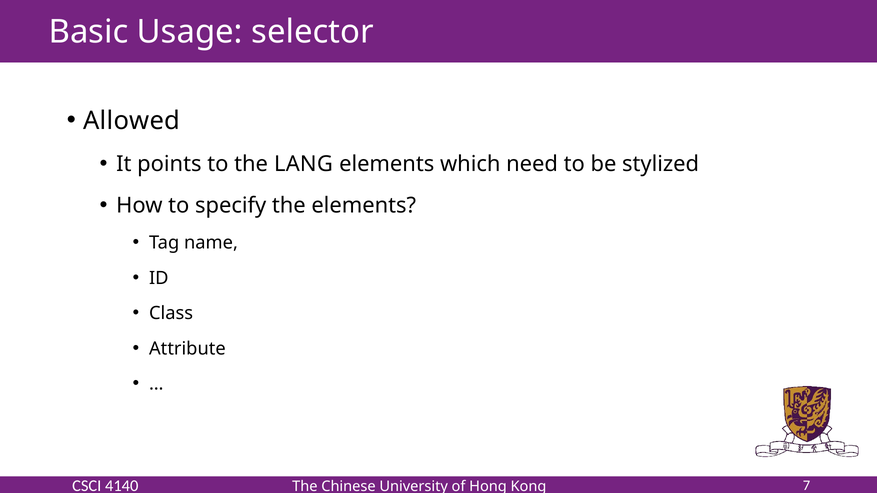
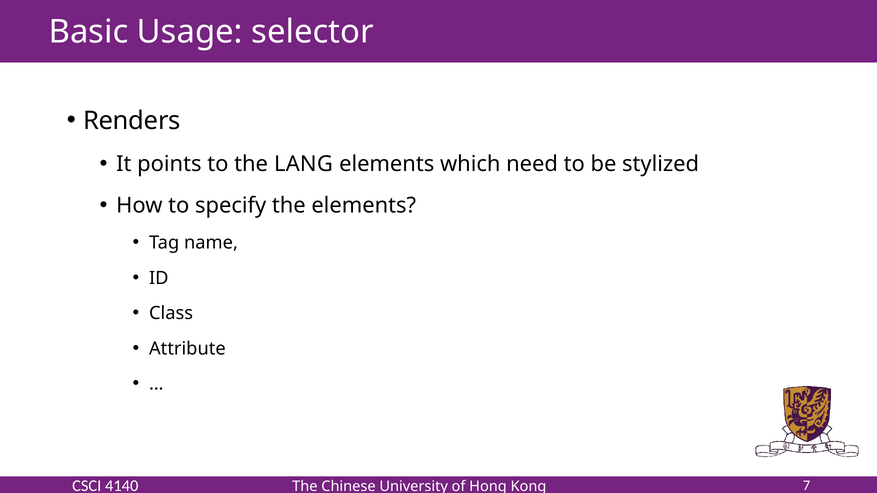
Allowed: Allowed -> Renders (132, 121)
